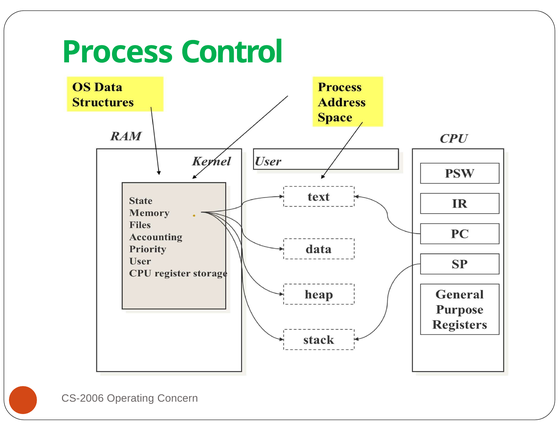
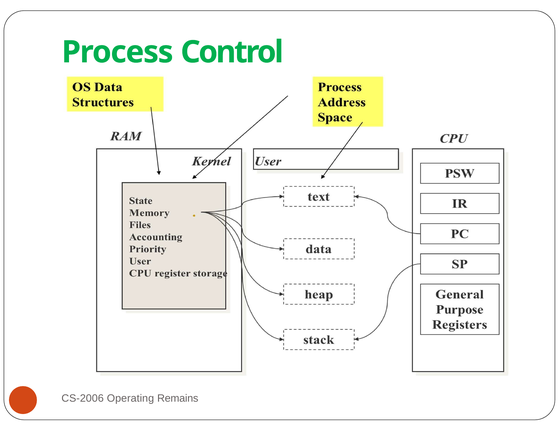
Concern: Concern -> Remains (178, 398)
